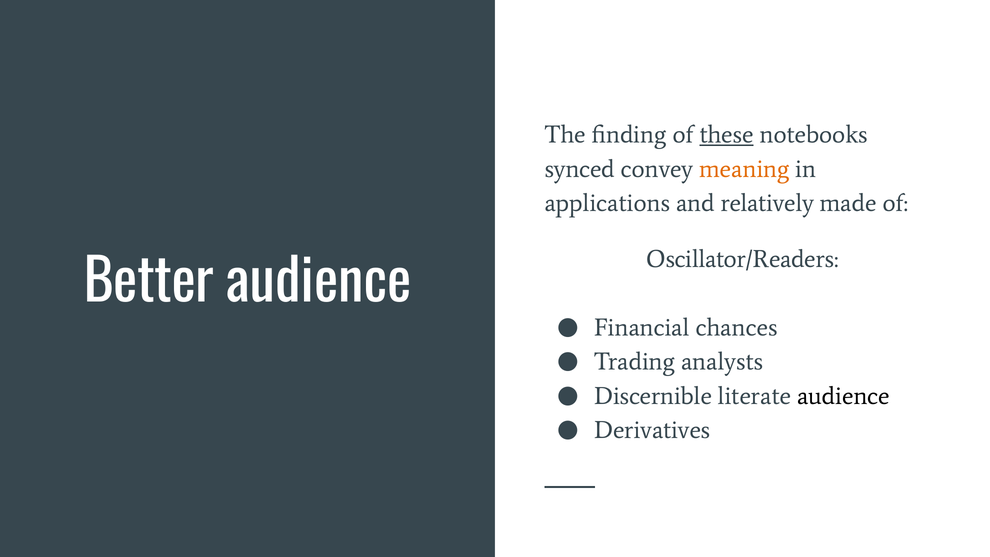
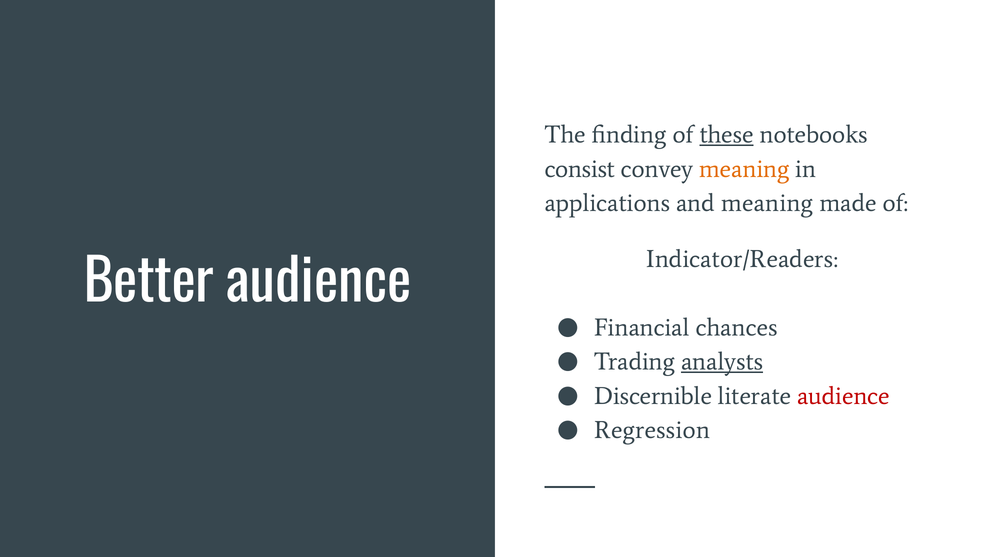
synced: synced -> consist (580, 169)
and relatively: relatively -> meaning (767, 203)
Oscillator/Readers: Oscillator/Readers -> Indicator/Readers (742, 259)
analysts underline: none -> present (722, 362)
audience colour: black -> red (843, 396)
Derivatives: Derivatives -> Regression (652, 430)
